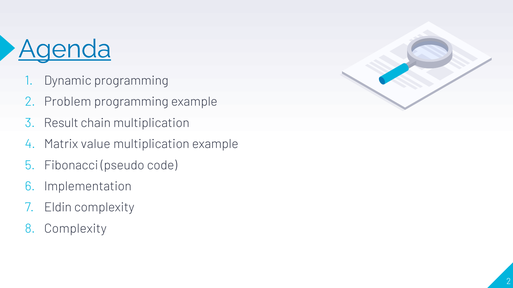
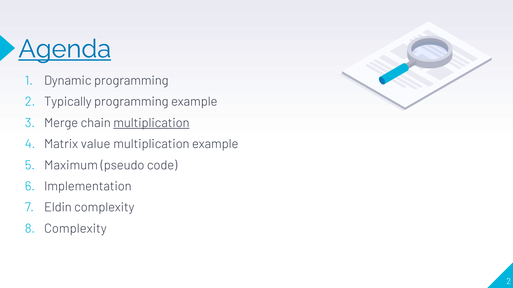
Problem: Problem -> Typically (68, 102)
Result: Result -> Merge (61, 123)
multiplication underline: none -> present (151, 123)
Fibonacci: Fibonacci -> Maximum (71, 165)
